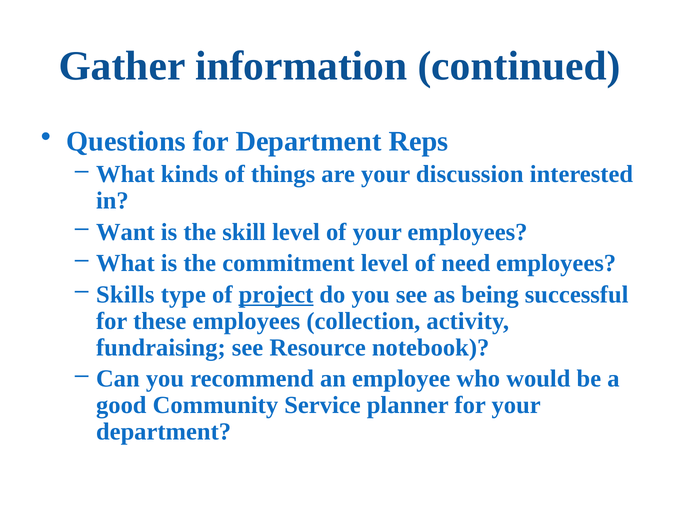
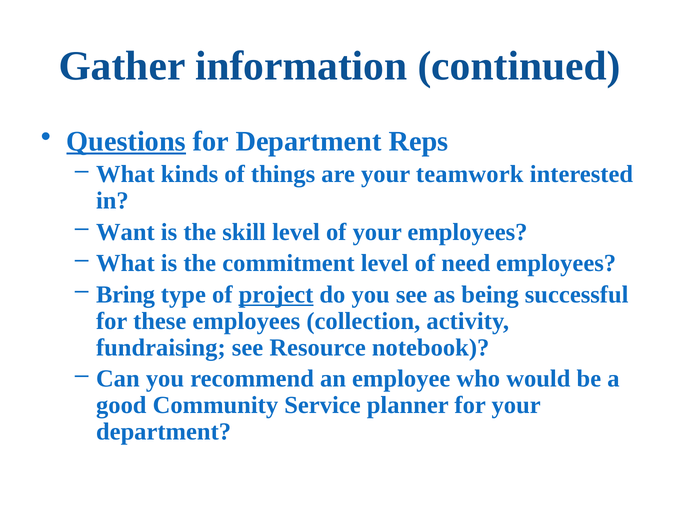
Questions underline: none -> present (126, 141)
discussion: discussion -> teamwork (470, 174)
Skills: Skills -> Bring (126, 295)
